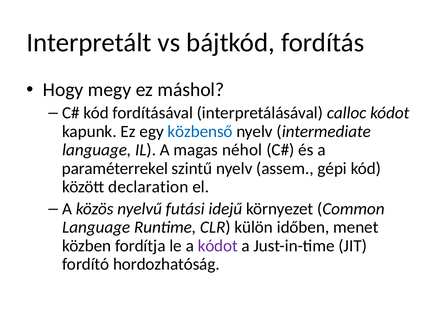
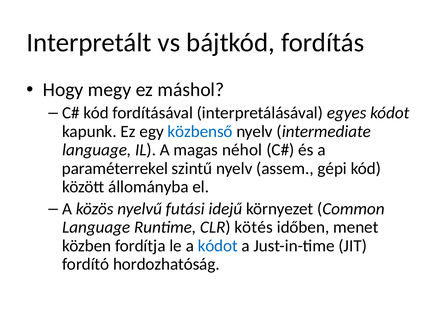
calloc: calloc -> egyes (347, 113)
declaration: declaration -> állományba (148, 187)
külön: külön -> kötés (254, 227)
kódot colour: purple -> blue (218, 246)
